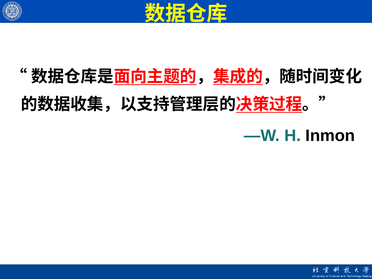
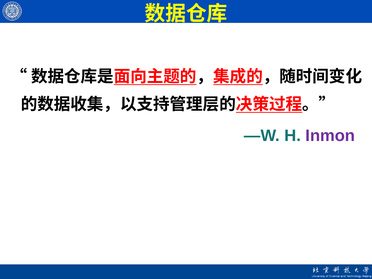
Inmon colour: black -> purple (330, 136)
